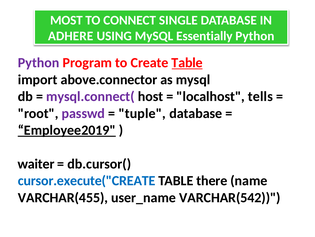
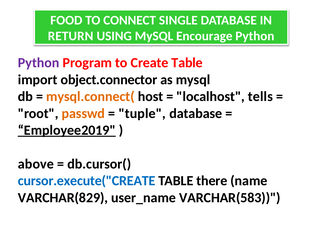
MOST: MOST -> FOOD (66, 20)
ADHERE: ADHERE -> RETURN (71, 36)
Essentially: Essentially -> Encourage (204, 36)
Table underline: present -> none (187, 63)
above.connector: above.connector -> object.connector (109, 79)
mysql.connect( colour: purple -> orange (90, 96)
passwd colour: purple -> orange (83, 113)
waiter: waiter -> above (36, 163)
VARCHAR(455: VARCHAR(455 -> VARCHAR(829 (63, 197)
VARCHAR(542: VARCHAR(542 -> VARCHAR(583 (230, 197)
